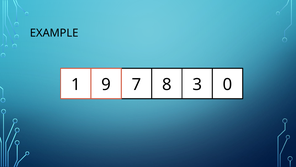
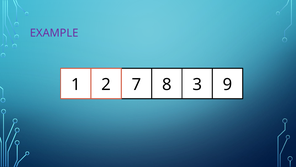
EXAMPLE colour: black -> purple (54, 33)
9: 9 -> 2 (106, 84)
0: 0 -> 9 (228, 84)
